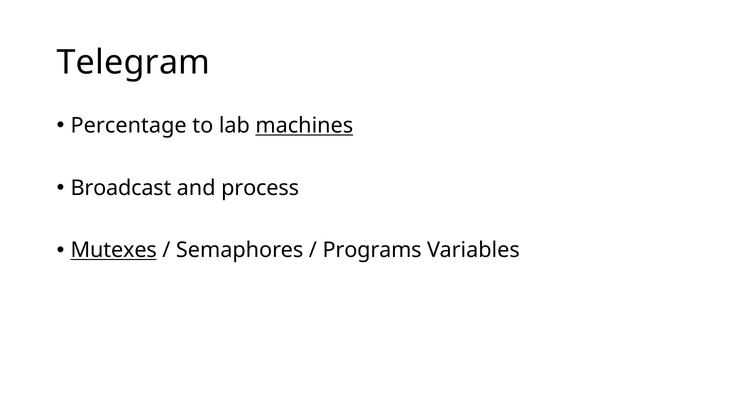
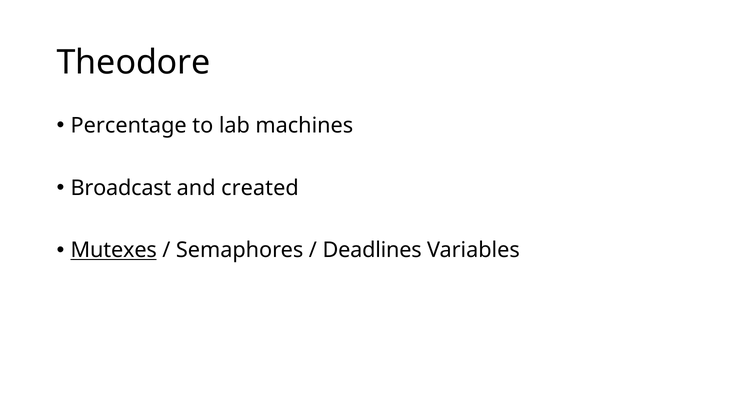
Telegram: Telegram -> Theodore (134, 62)
machines underline: present -> none (304, 126)
process: process -> created (260, 188)
Programs: Programs -> Deadlines (372, 250)
